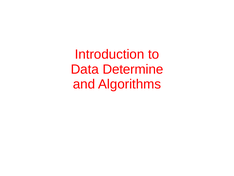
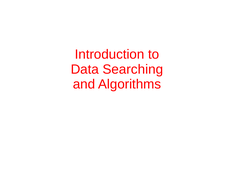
Determine: Determine -> Searching (133, 69)
